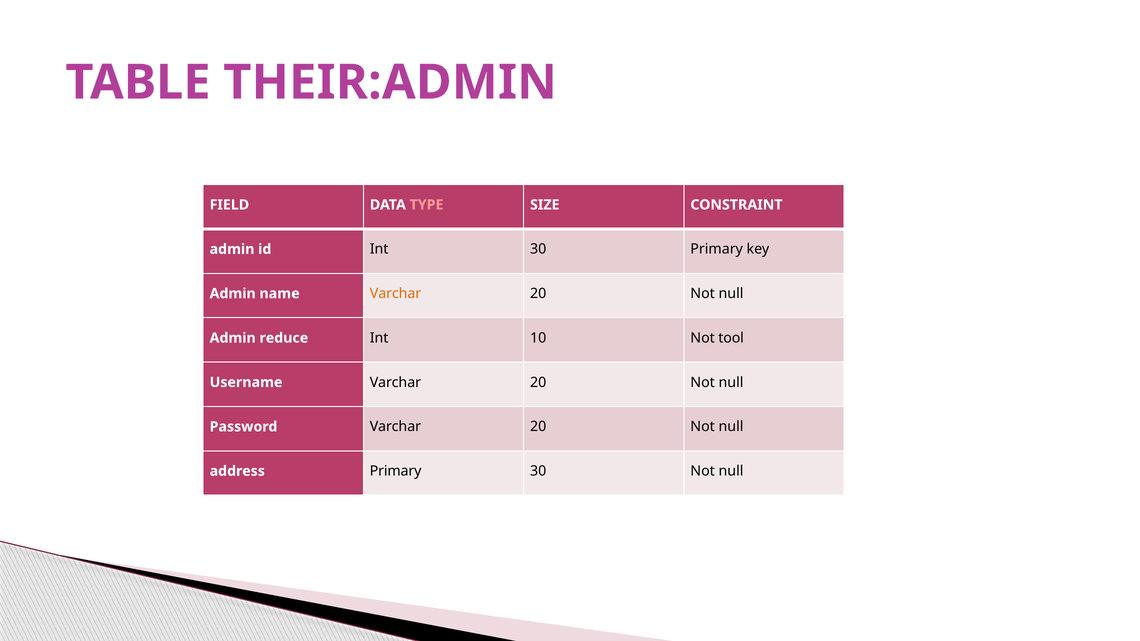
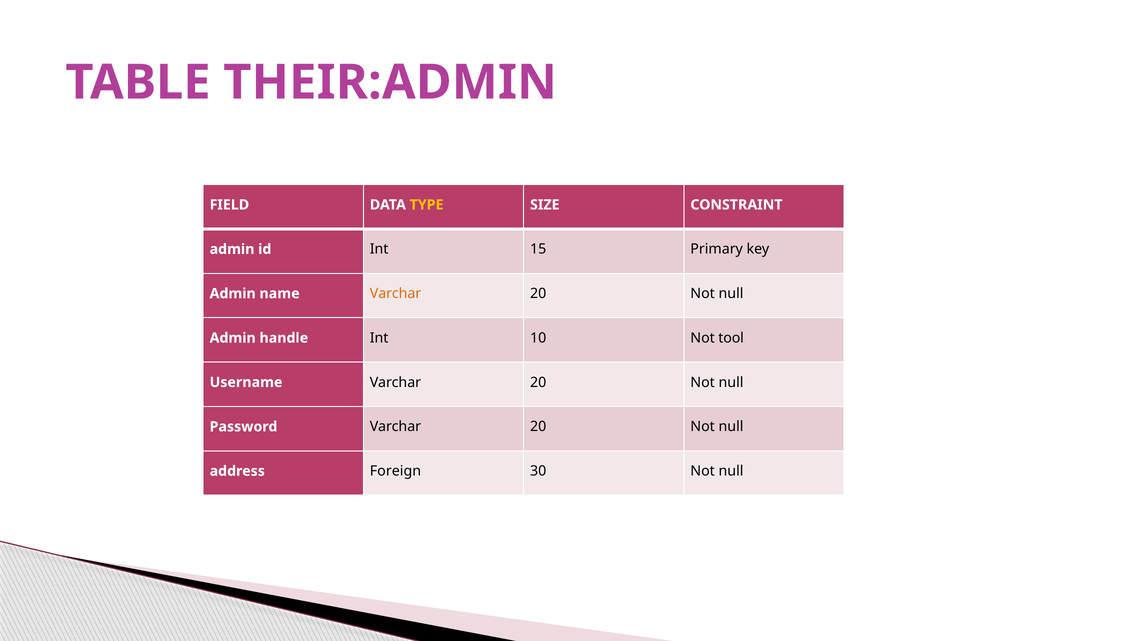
TYPE colour: pink -> yellow (427, 205)
Int 30: 30 -> 15 (538, 249)
reduce: reduce -> handle (284, 338)
address Primary: Primary -> Foreign (395, 471)
